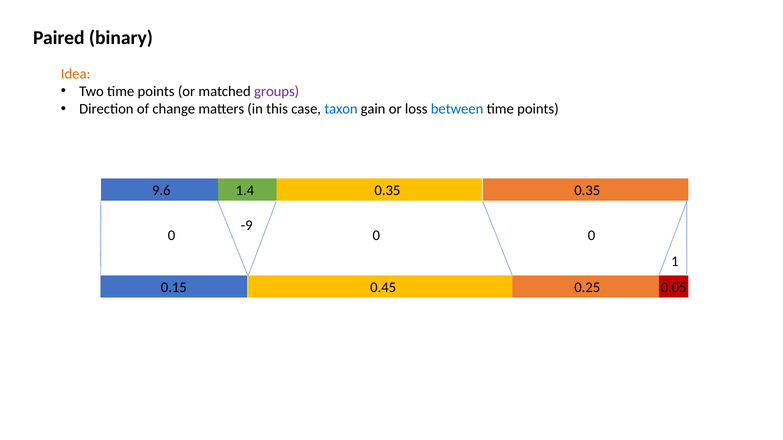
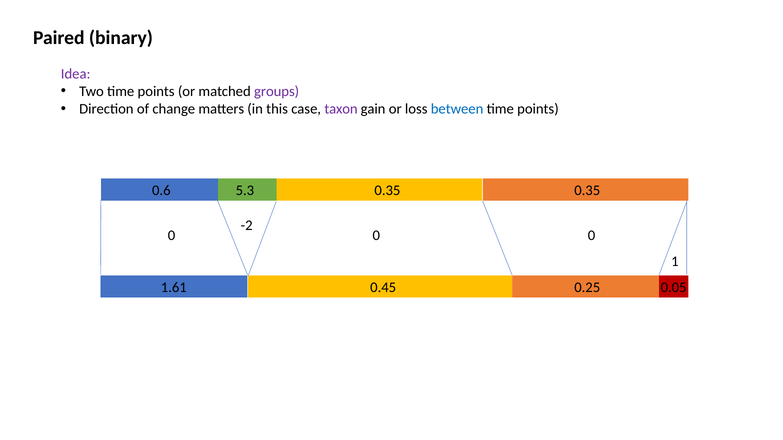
Idea colour: orange -> purple (76, 74)
taxon colour: blue -> purple (341, 109)
9.6: 9.6 -> 0.6 (161, 191)
1.4: 1.4 -> 5.3 (245, 191)
-9: -9 -> -2 (247, 226)
0.15: 0.15 -> 1.61 (174, 288)
